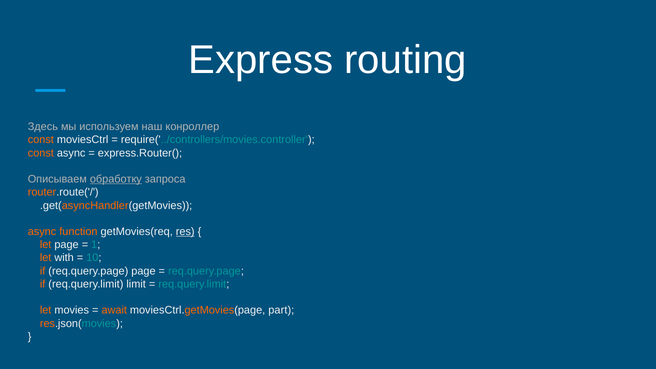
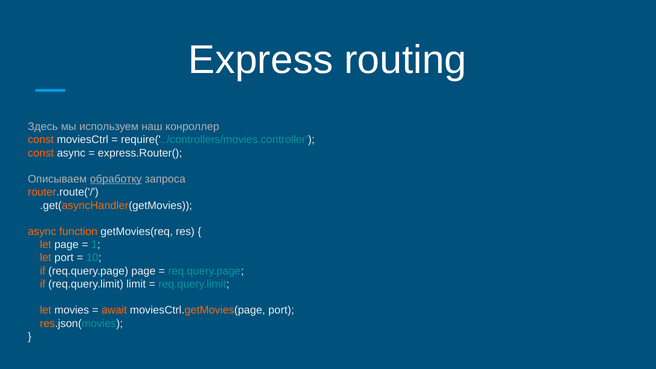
res underline: present -> none (185, 232)
let with: with -> port (64, 258)
moviesCtrl.getMovies(page part: part -> port (281, 310)
